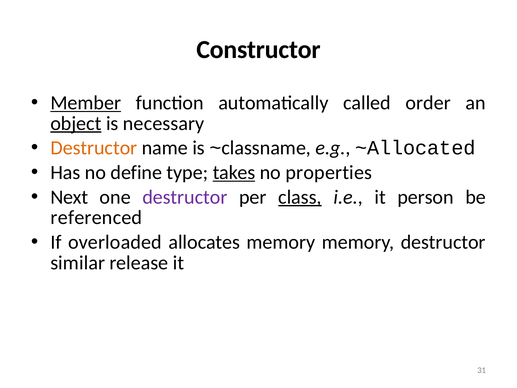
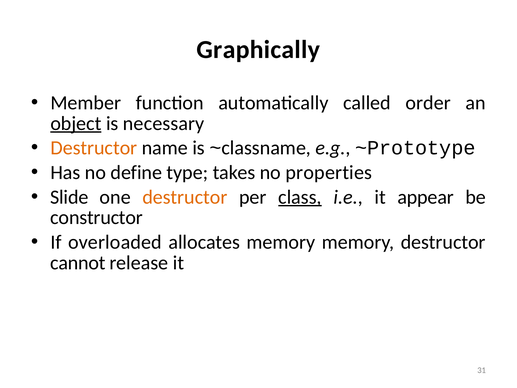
Constructor: Constructor -> Graphically (258, 50)
Member underline: present -> none (86, 103)
~Allocated: ~Allocated -> ~Prototype (415, 148)
takes underline: present -> none (234, 172)
Next: Next -> Slide (69, 197)
destructor colour: purple -> orange (185, 197)
person: person -> appear (426, 197)
referenced: referenced -> constructor (97, 218)
similar: similar -> cannot (78, 263)
